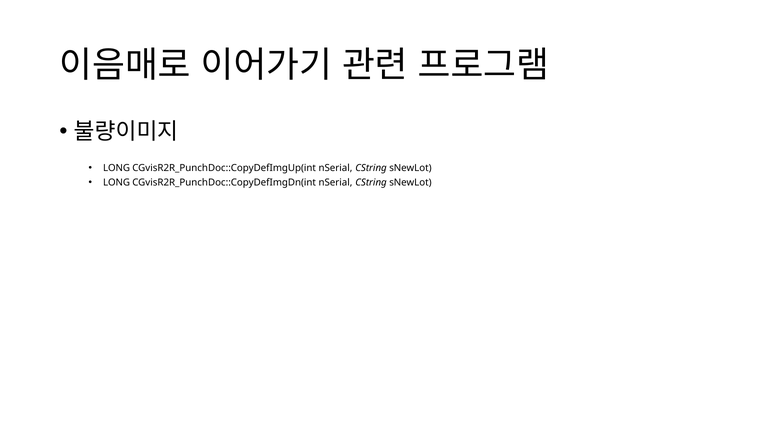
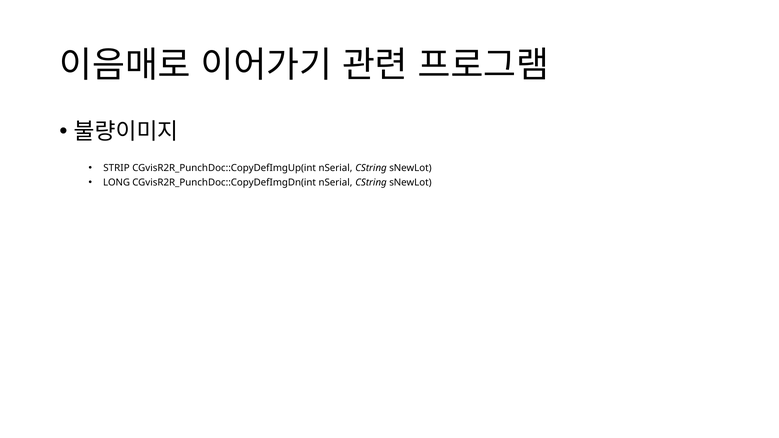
LONG: LONG -> STRIP (116, 168)
